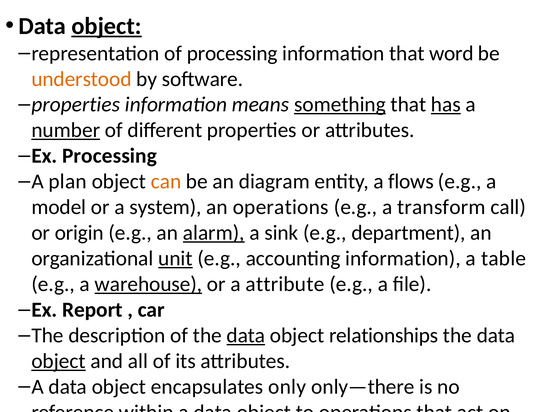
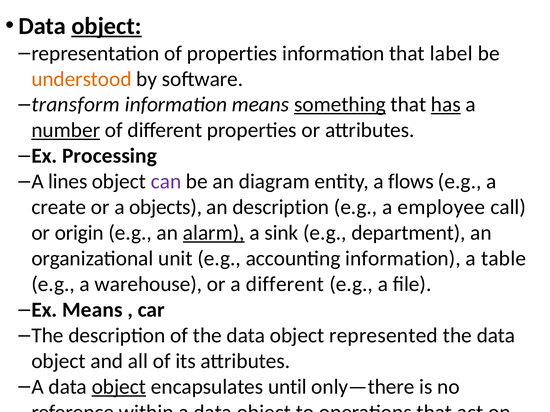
of processing: processing -> properties (232, 53)
word: word -> label (451, 53)
properties: properties -> transform (76, 105)
plan: plan -> lines (68, 182)
can colour: orange -> purple (166, 182)
model: model -> create (59, 207)
system: system -> objects (166, 207)
an operations: operations -> description (281, 207)
transform: transform -> employee (441, 207)
unit underline: present -> none (175, 259)
warehouse underline: present -> none (148, 285)
a attribute: attribute -> different (285, 285)
Ex Report: Report -> Means (92, 310)
data underline: present -> none (246, 336)
relationships: relationships -> represented (383, 336)
object underline: present -> none (59, 362)
object underline: none -> present (119, 387)
only: only -> until (287, 387)
